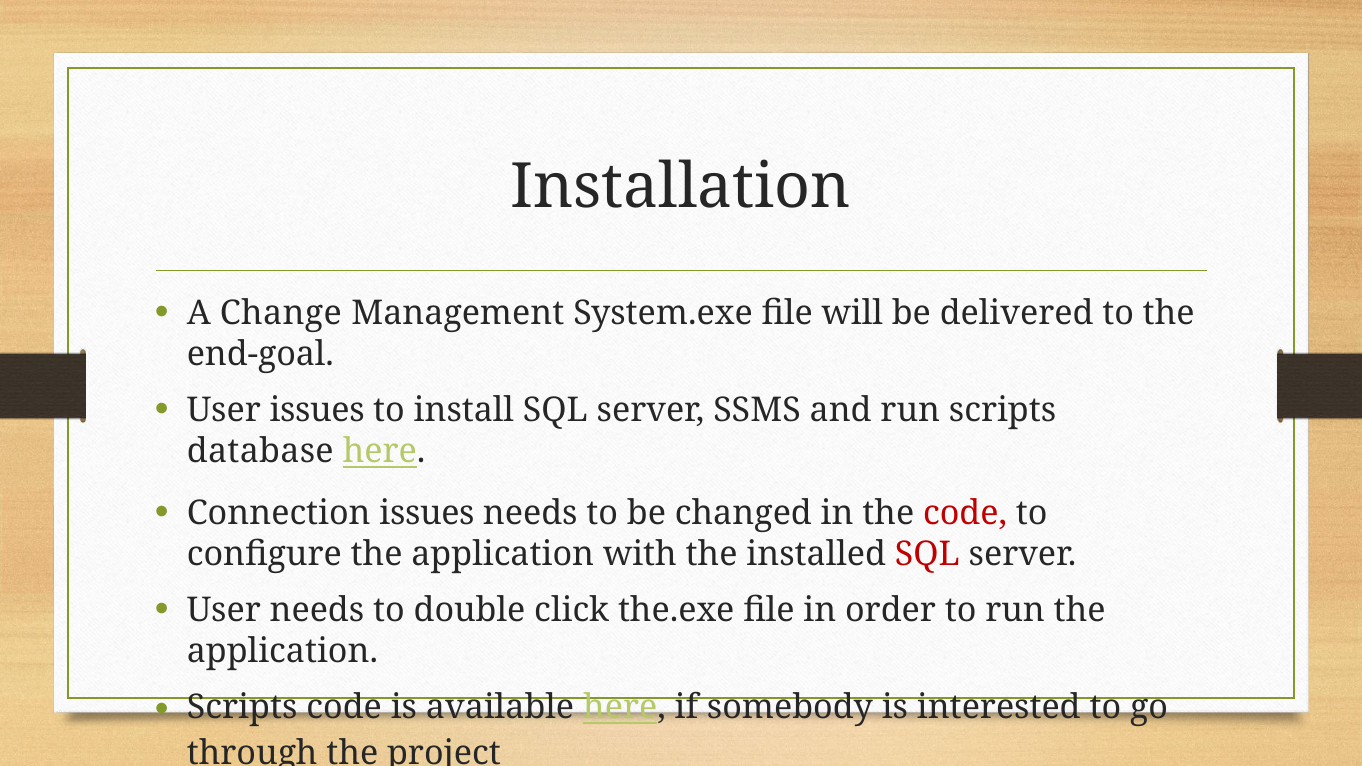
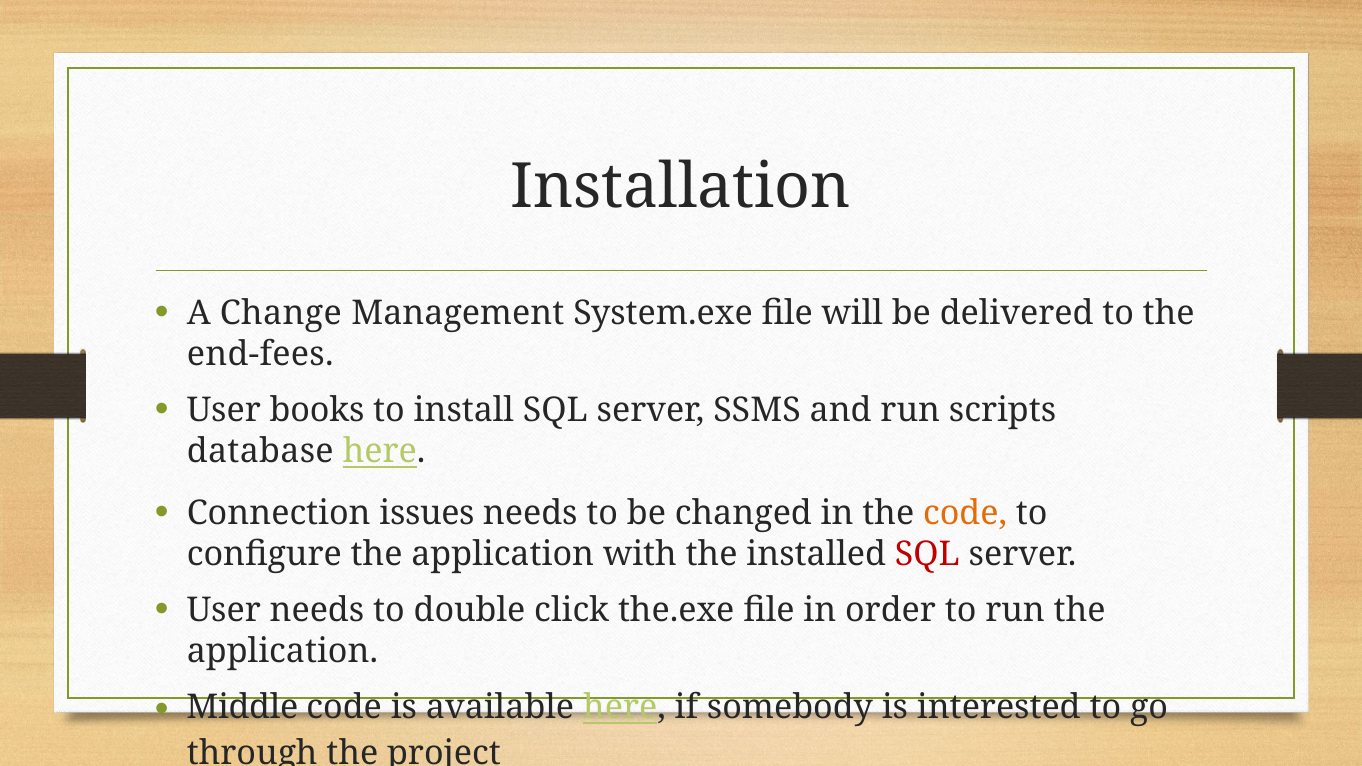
end-goal: end-goal -> end-fees (260, 354)
User issues: issues -> books (317, 411)
code colour: red -> orange (965, 513)
Scripts: Scripts -> Middle (242, 707)
